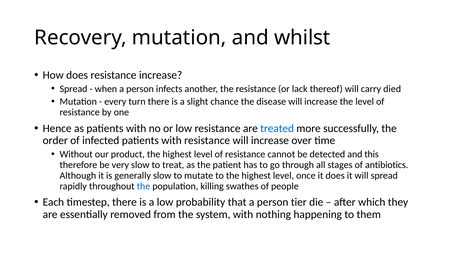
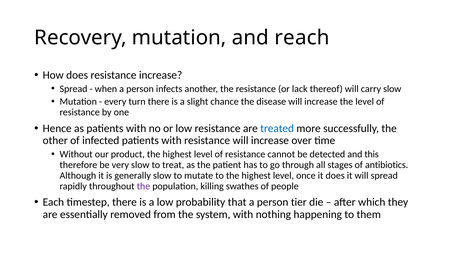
whilst: whilst -> reach (302, 38)
carry died: died -> slow (392, 89)
order: order -> other (55, 141)
the colour: blue -> purple (143, 186)
